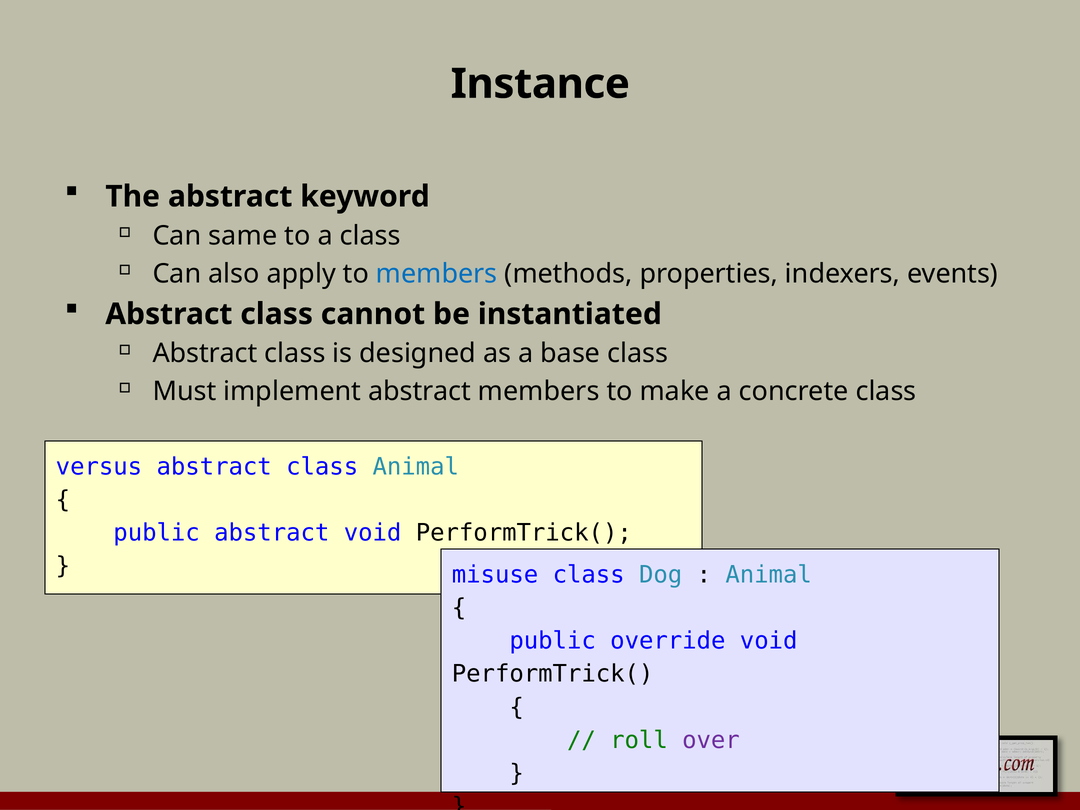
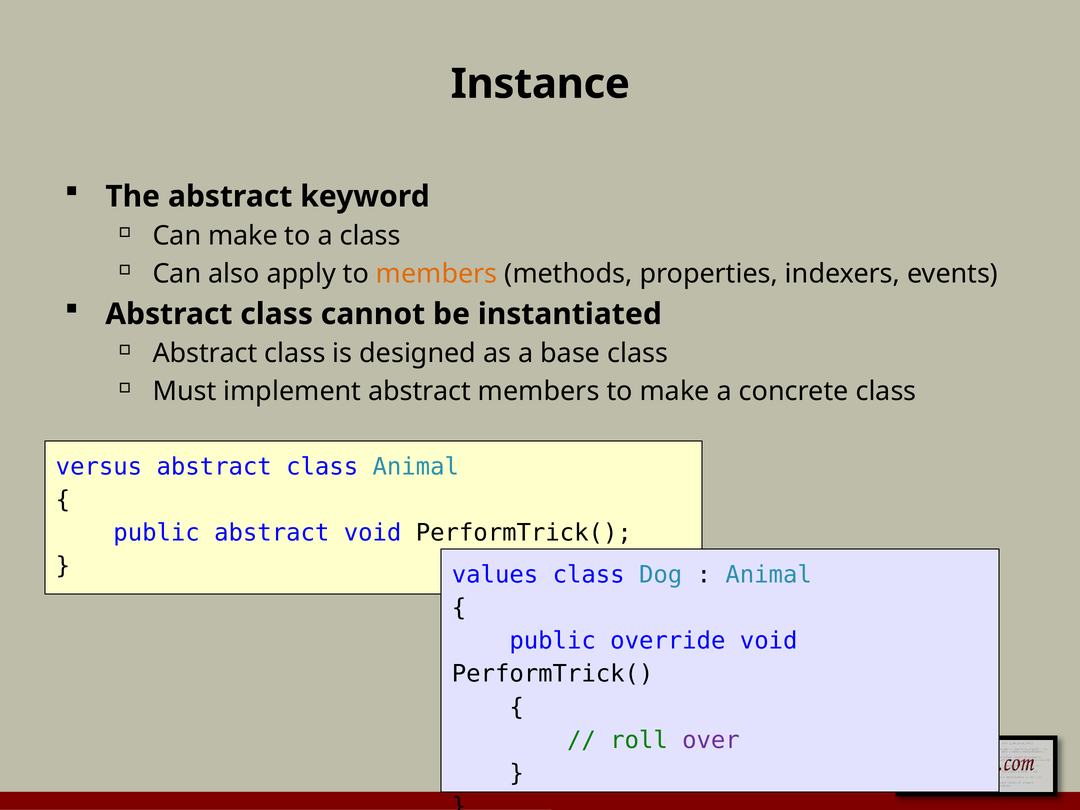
Can same: same -> make (243, 236)
members colour: blue -> orange (437, 274)
misuse: misuse -> values (495, 575)
